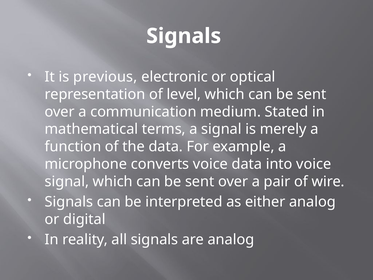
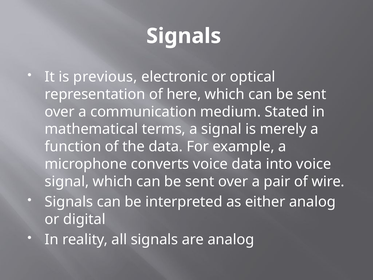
level: level -> here (184, 94)
